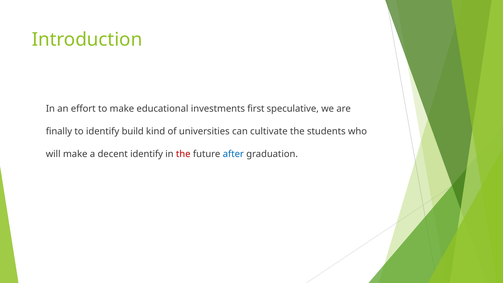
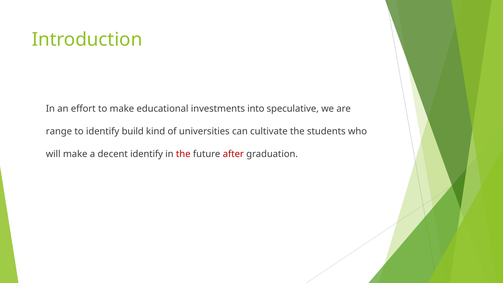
first: first -> into (256, 109)
finally: finally -> range (59, 131)
after colour: blue -> red (233, 154)
